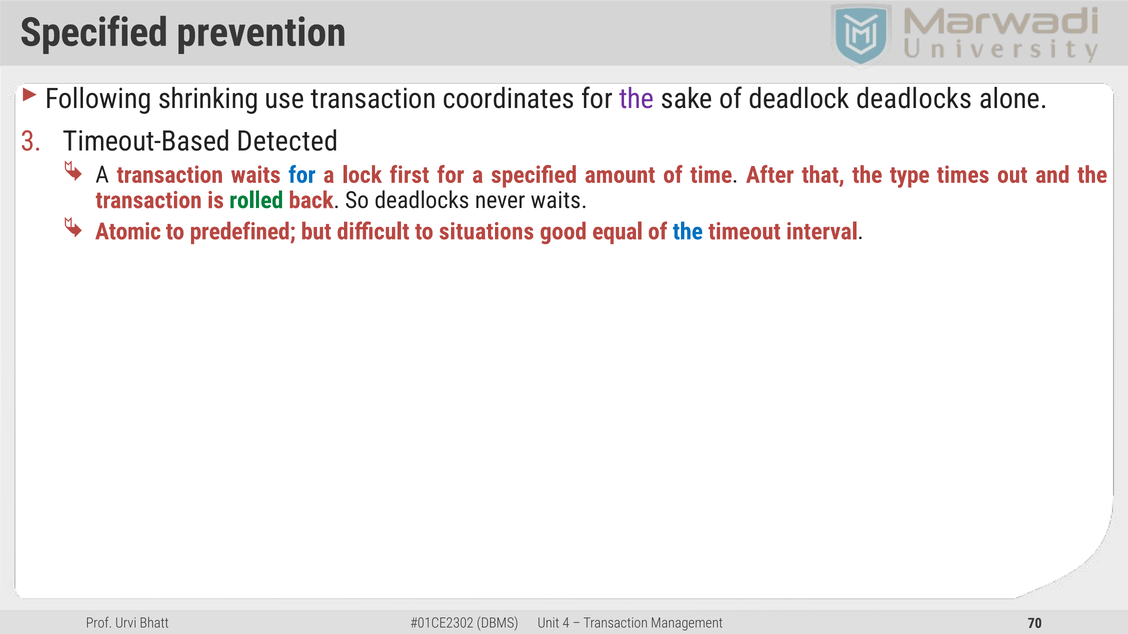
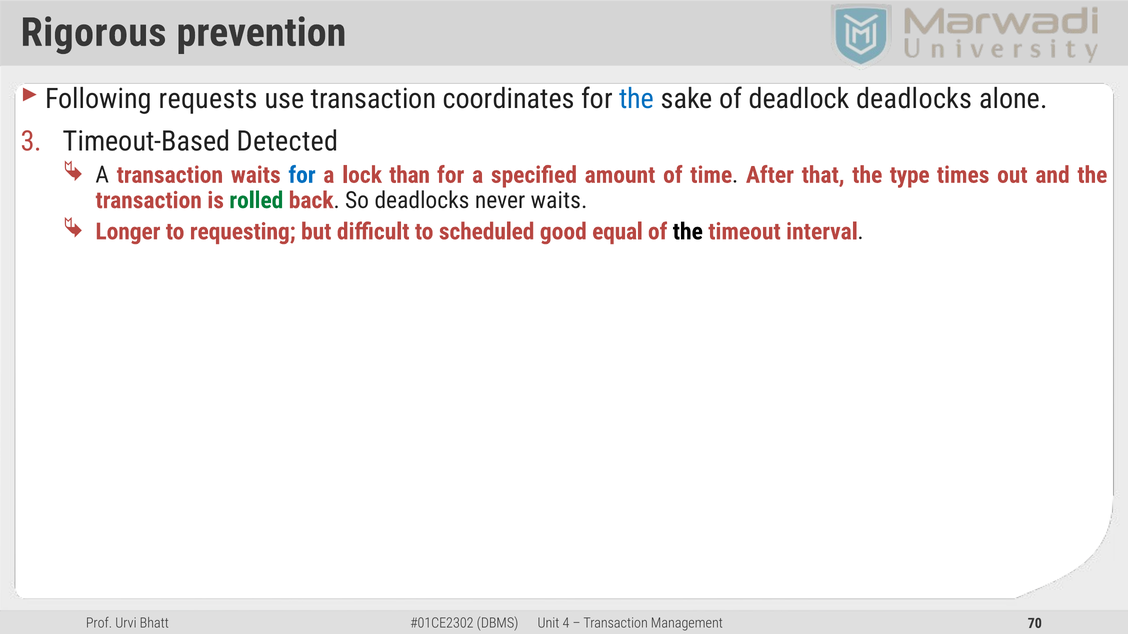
Specified: Specified -> Rigorous (94, 33)
shrinking: shrinking -> requests (208, 99)
the colour: purple -> blue (637, 99)
first: first -> than (410, 175)
Atomic: Atomic -> Longer (128, 232)
predefined: predefined -> requesting (243, 232)
situations: situations -> scheduled (487, 232)
the colour: blue -> black (688, 232)
